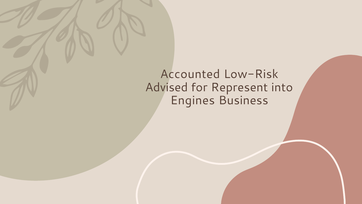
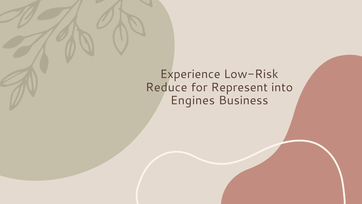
Accounted: Accounted -> Experience (190, 74)
Advised: Advised -> Reduce (166, 87)
